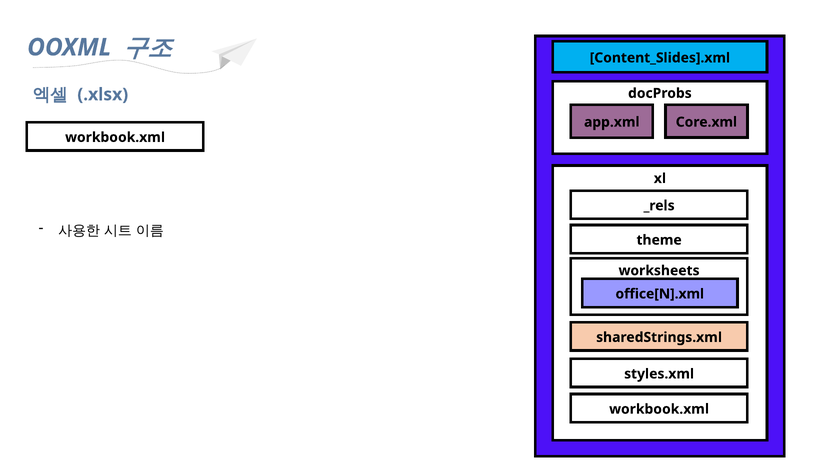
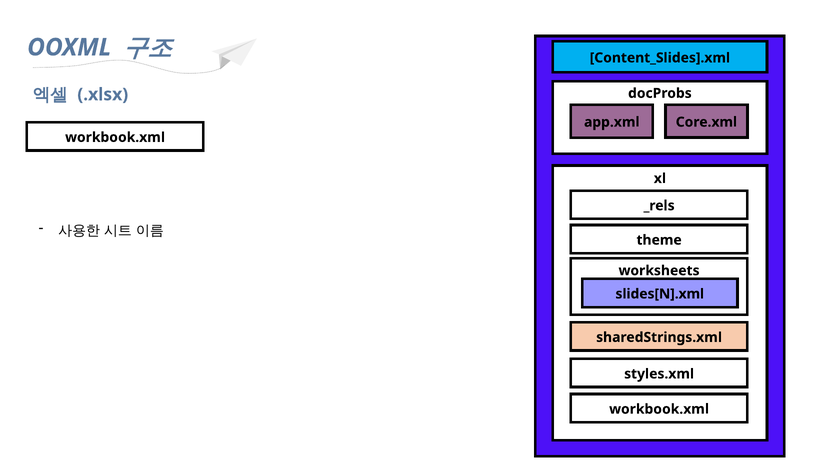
office[N].xml: office[N].xml -> slides[N].xml (660, 294)
